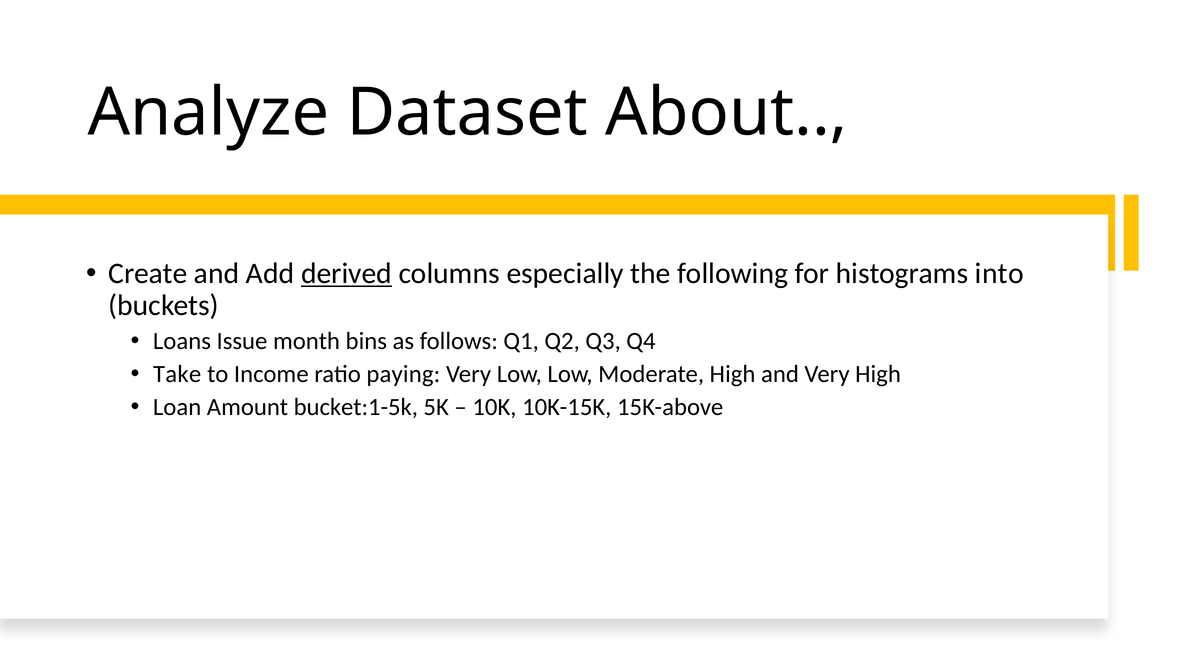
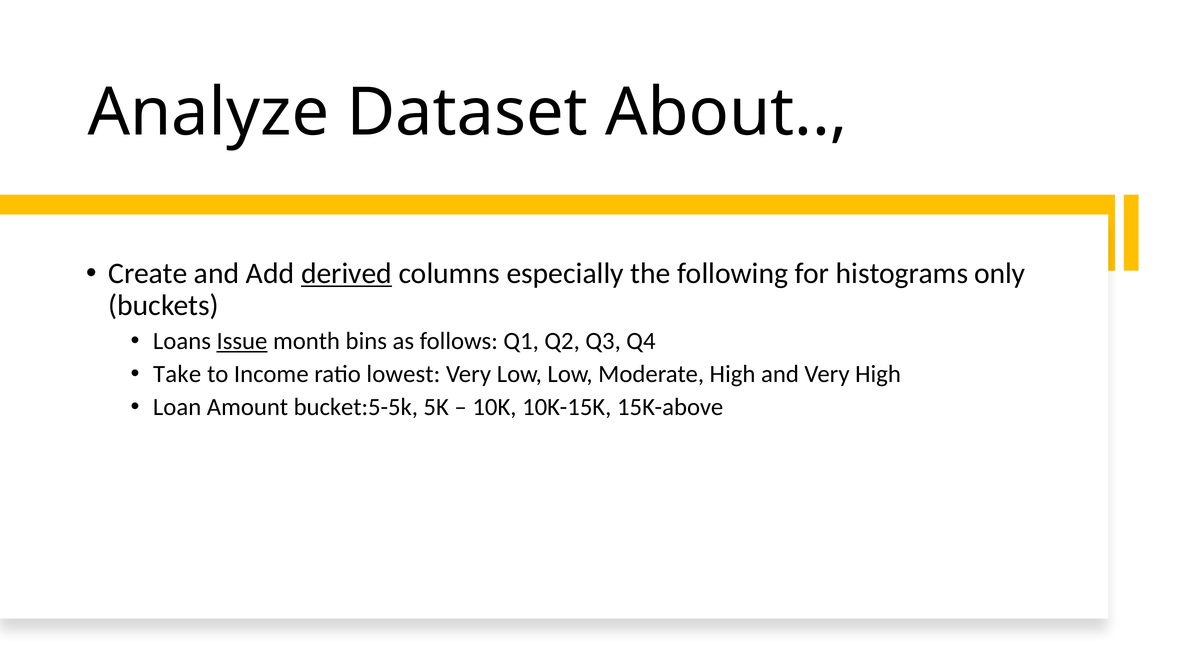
into: into -> only (1000, 273)
Issue underline: none -> present (242, 341)
paying: paying -> lowest (403, 374)
bucket:1-5k: bucket:1-5k -> bucket:5-5k (356, 407)
